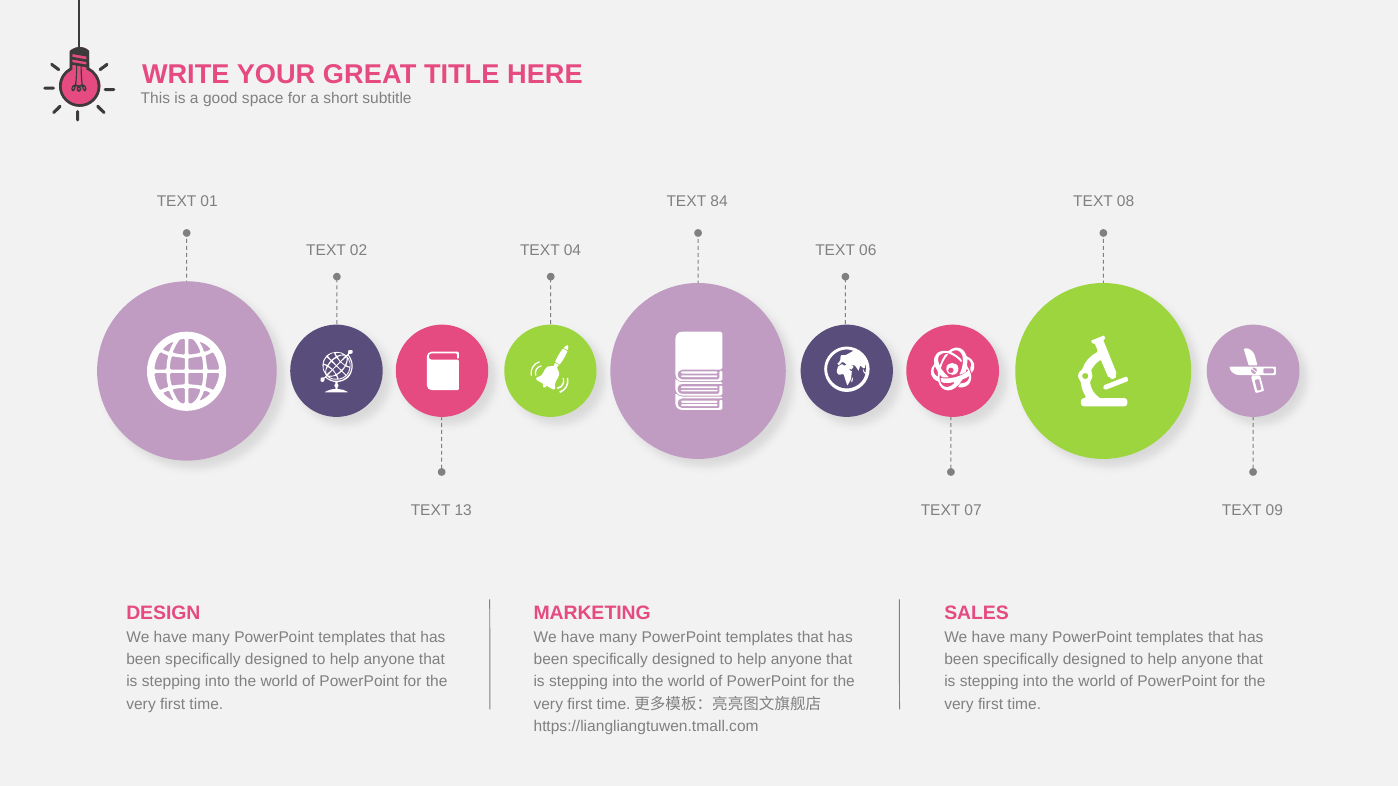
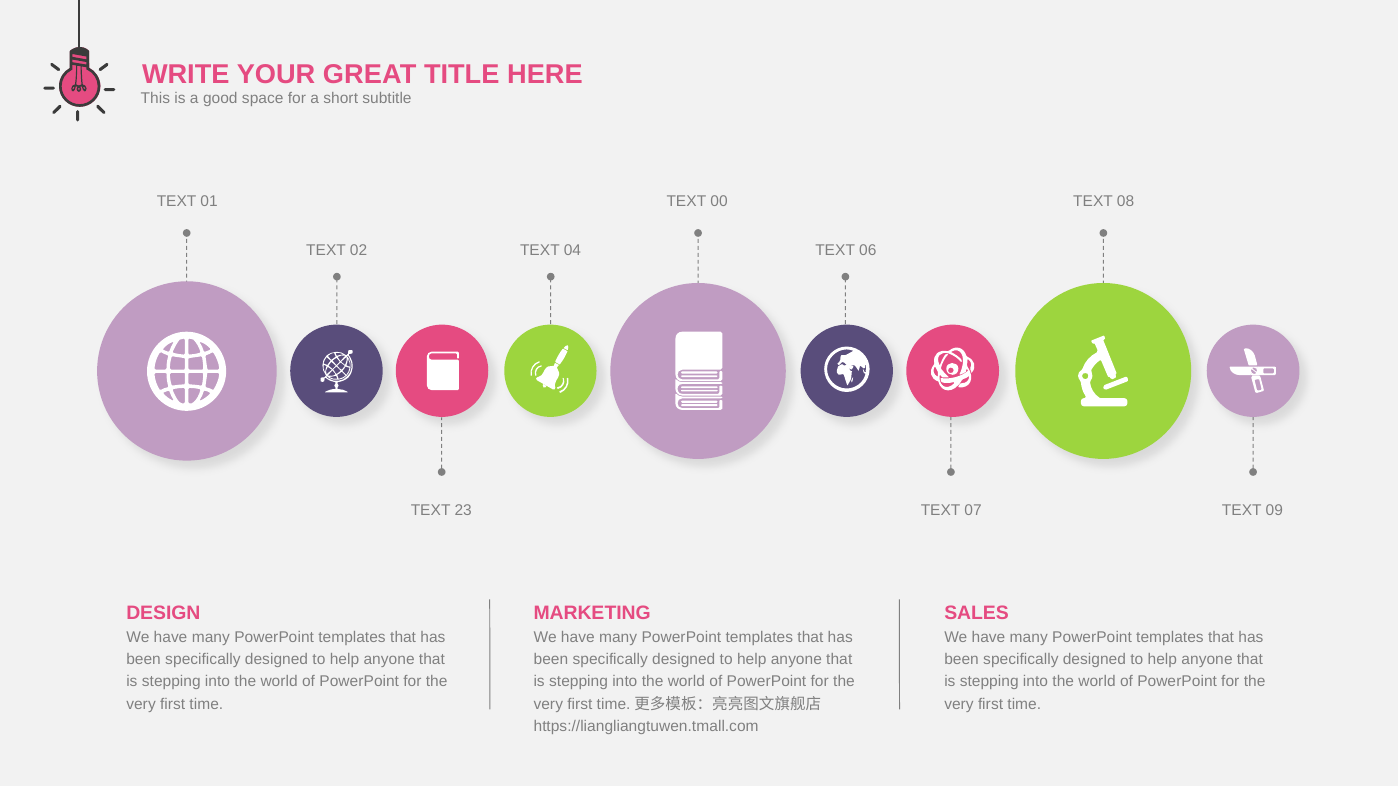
84: 84 -> 00 (719, 201)
13: 13 -> 23 (463, 510)
